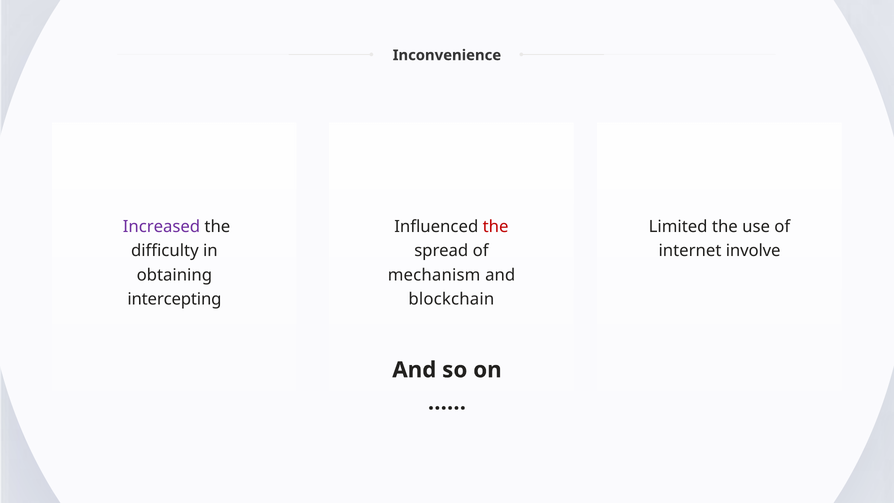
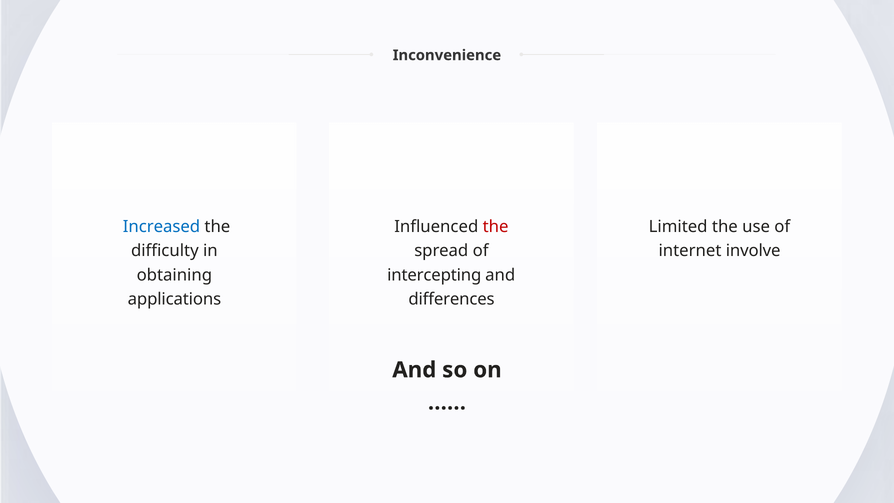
Increased colour: purple -> blue (161, 227)
mechanism: mechanism -> intercepting (434, 275)
intercepting: intercepting -> applications (174, 299)
blockchain: blockchain -> differences (452, 299)
